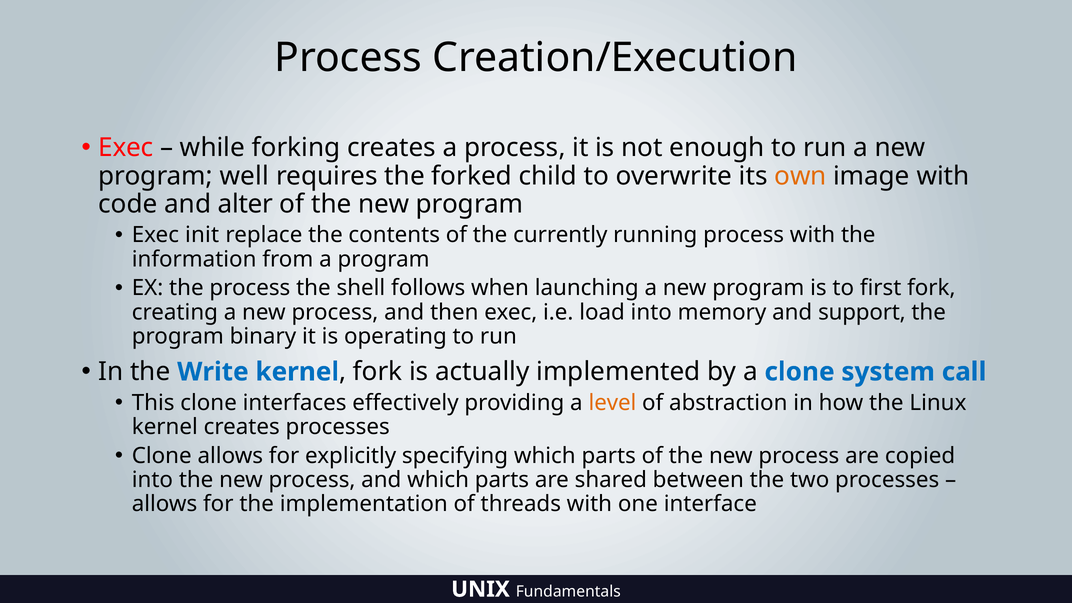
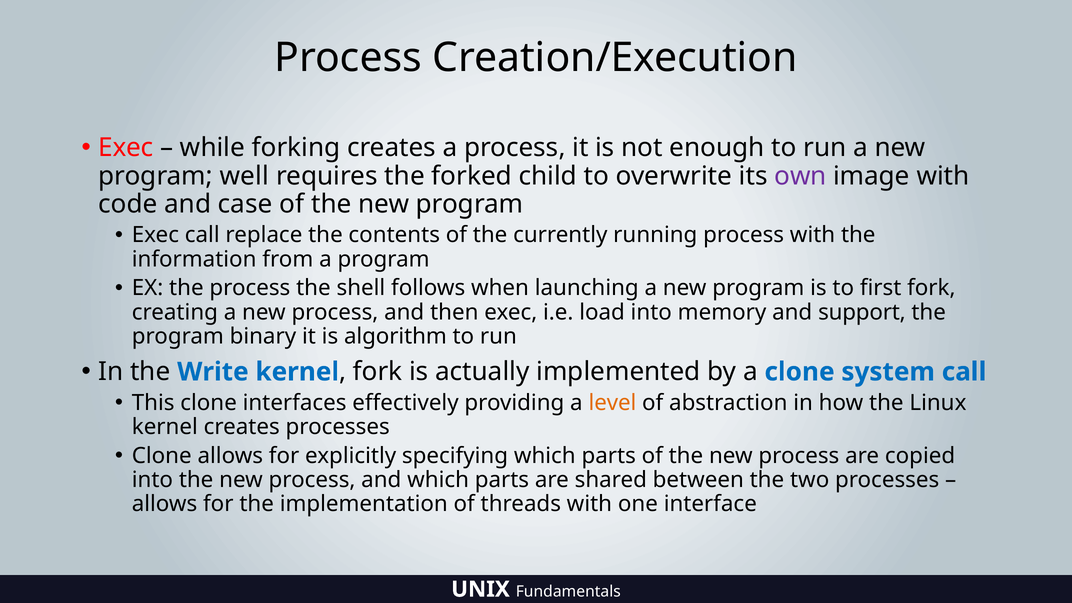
own colour: orange -> purple (800, 176)
alter: alter -> case (245, 204)
Exec init: init -> call (202, 235)
operating: operating -> algorithm (395, 336)
